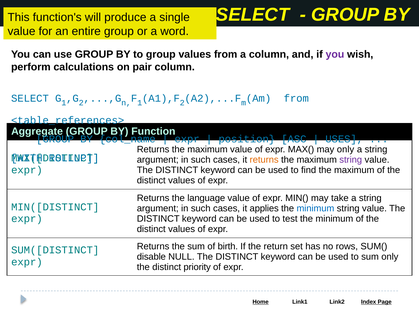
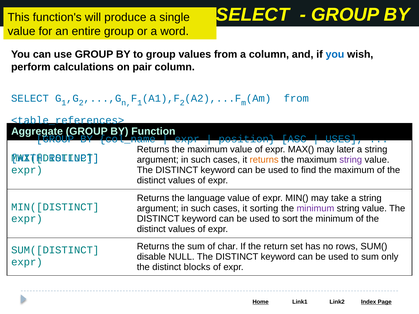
you colour: purple -> blue (335, 54)
may only: only -> later (346, 149)
applies: applies -> sorting (264, 209)
minimum colour: blue -> purple (315, 209)
test: test -> sort (290, 219)
birth: birth -> char (228, 247)
priority: priority -> blocks (197, 267)
